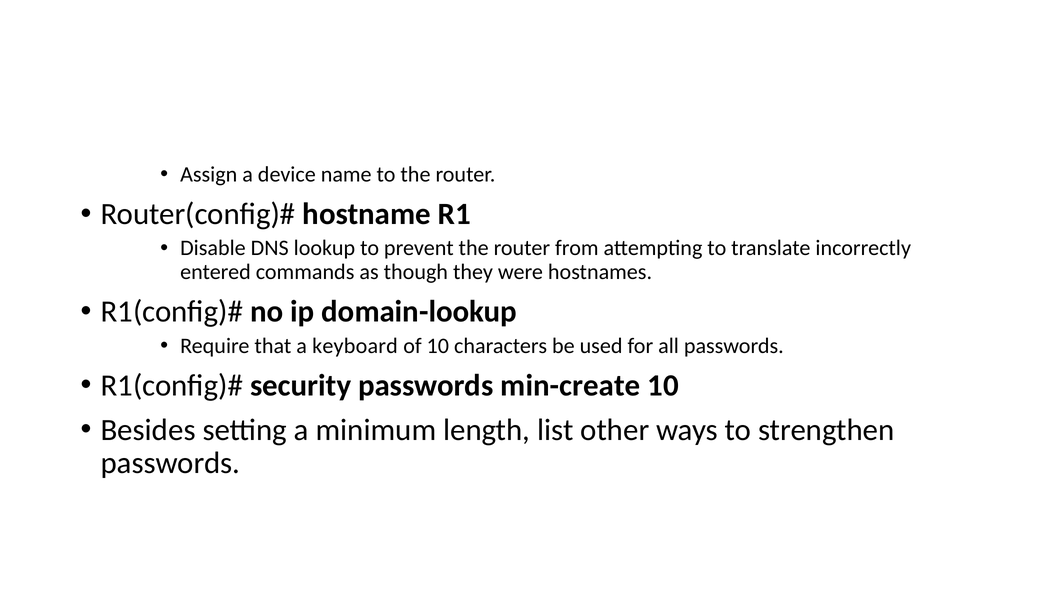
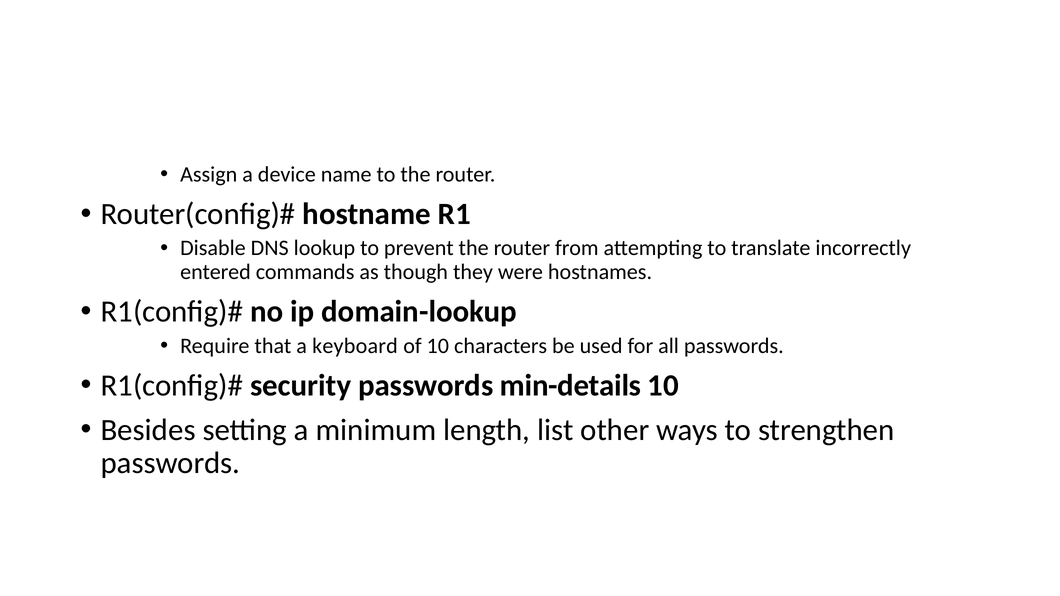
min-create: min-create -> min-details (571, 386)
